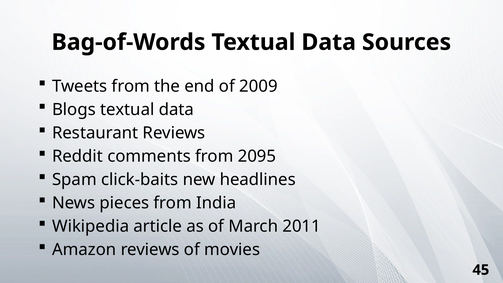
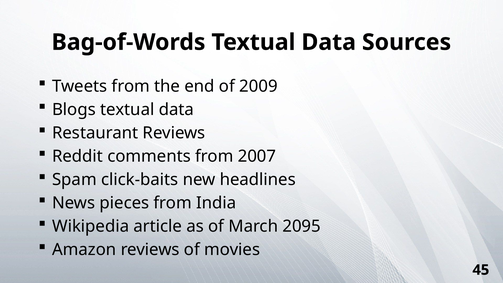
2095: 2095 -> 2007 (257, 156)
2011: 2011 -> 2095 (302, 226)
